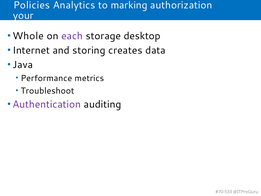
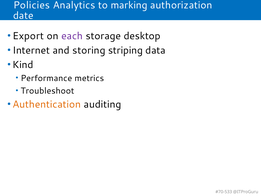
your: your -> date (23, 15)
Whole: Whole -> Export (28, 36)
creates: creates -> striping (125, 50)
Java: Java -> Kind (23, 65)
Authentication colour: purple -> orange (47, 104)
